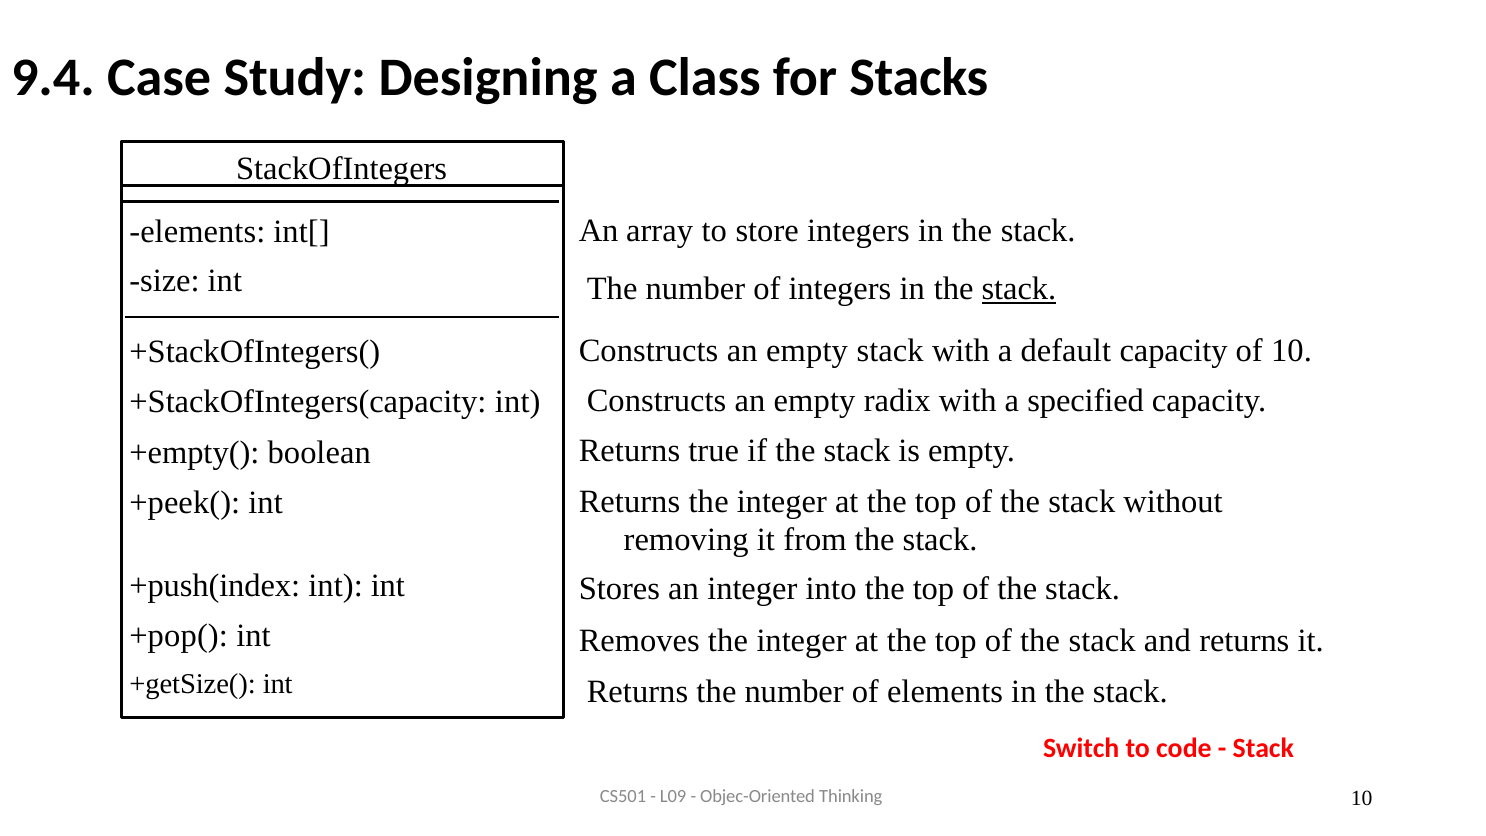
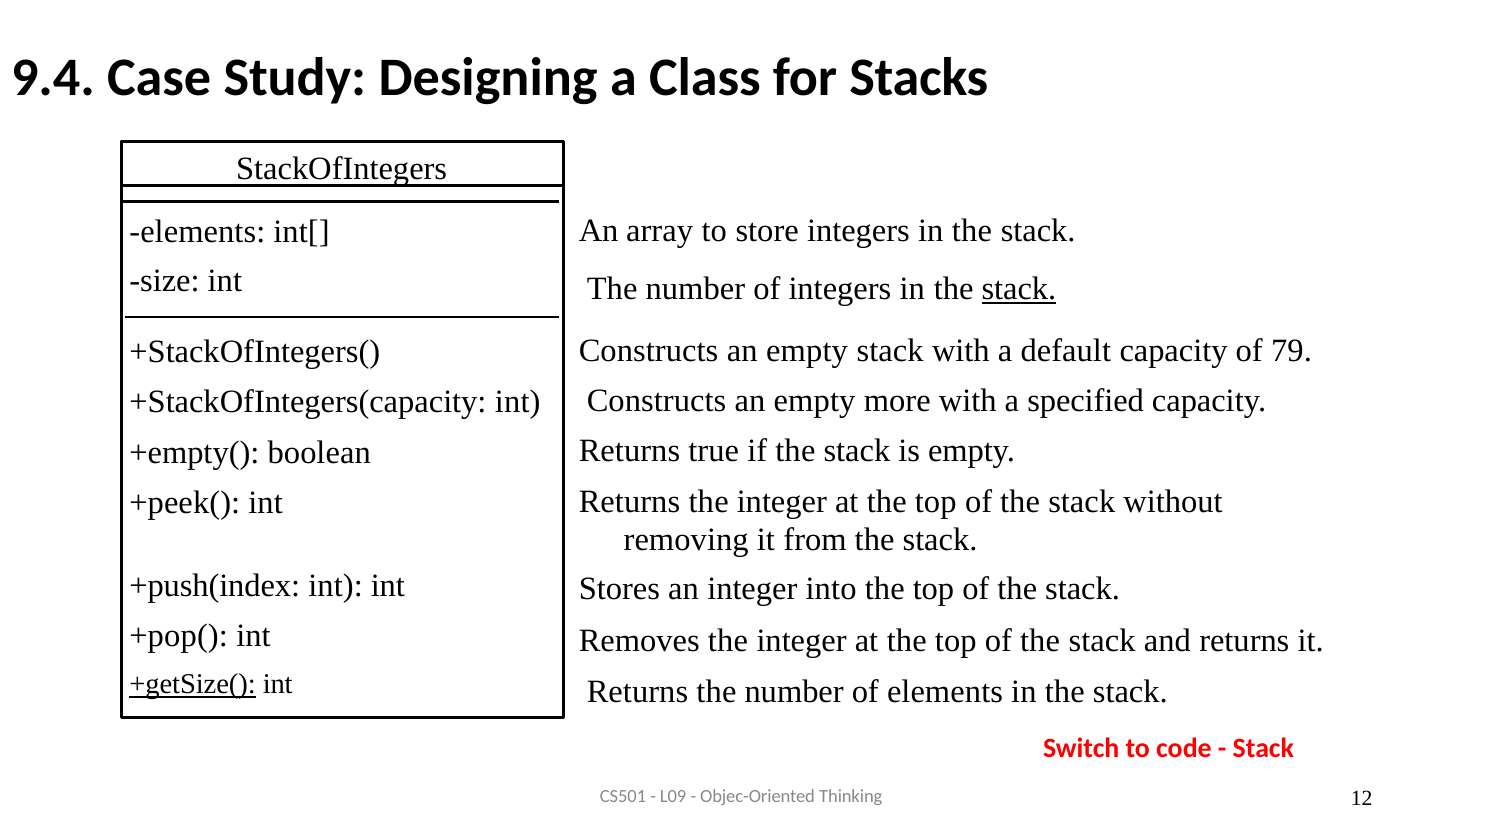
of 10: 10 -> 79 (1292, 351)
radix: radix -> more (897, 401)
+getSize( underline: none -> present (193, 684)
Thinking 10: 10 -> 12 (1362, 799)
